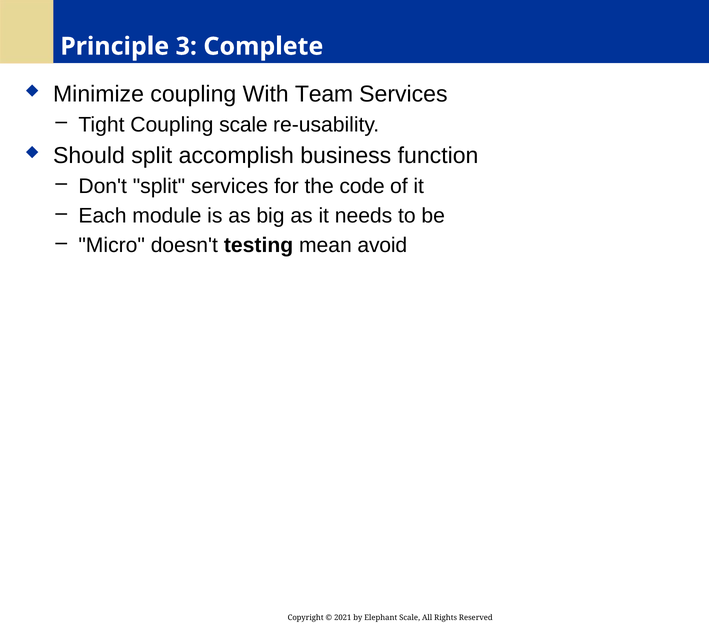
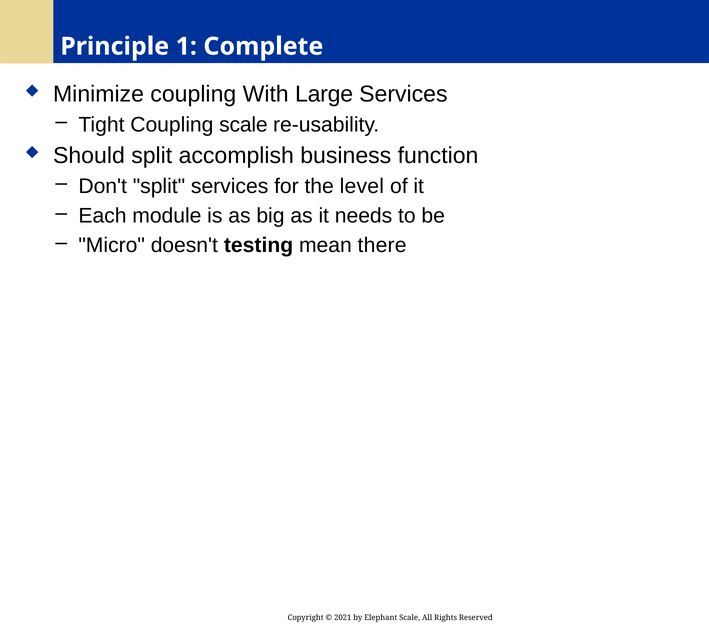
3: 3 -> 1 (186, 46)
Team: Team -> Large (324, 94)
code: code -> level (362, 187)
avoid: avoid -> there (382, 246)
